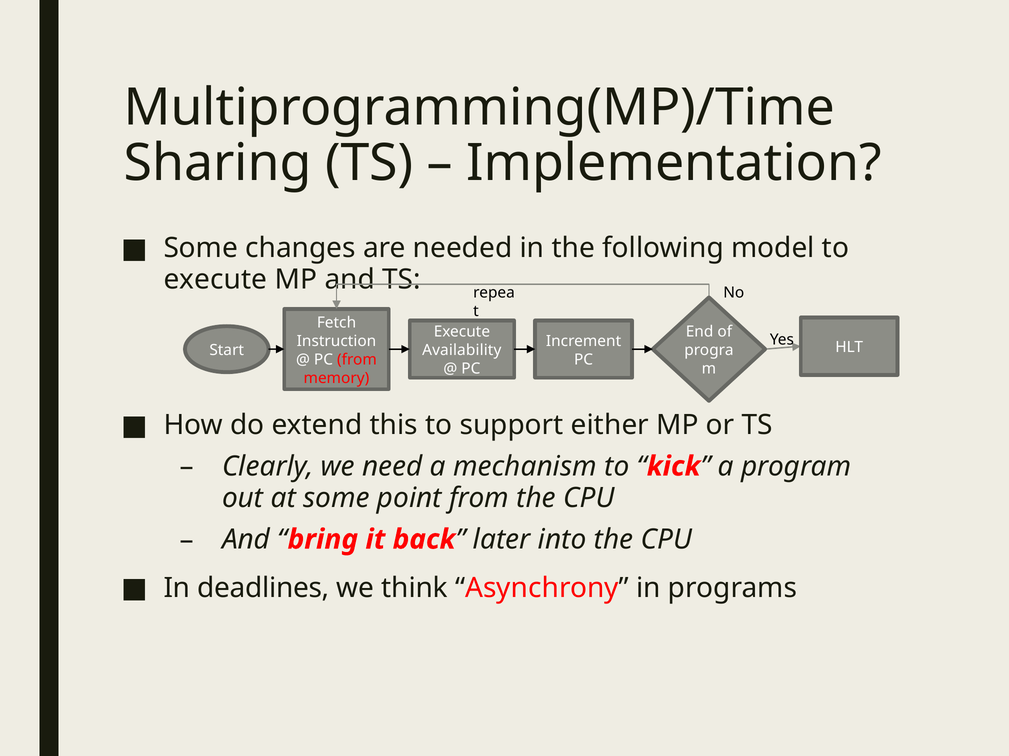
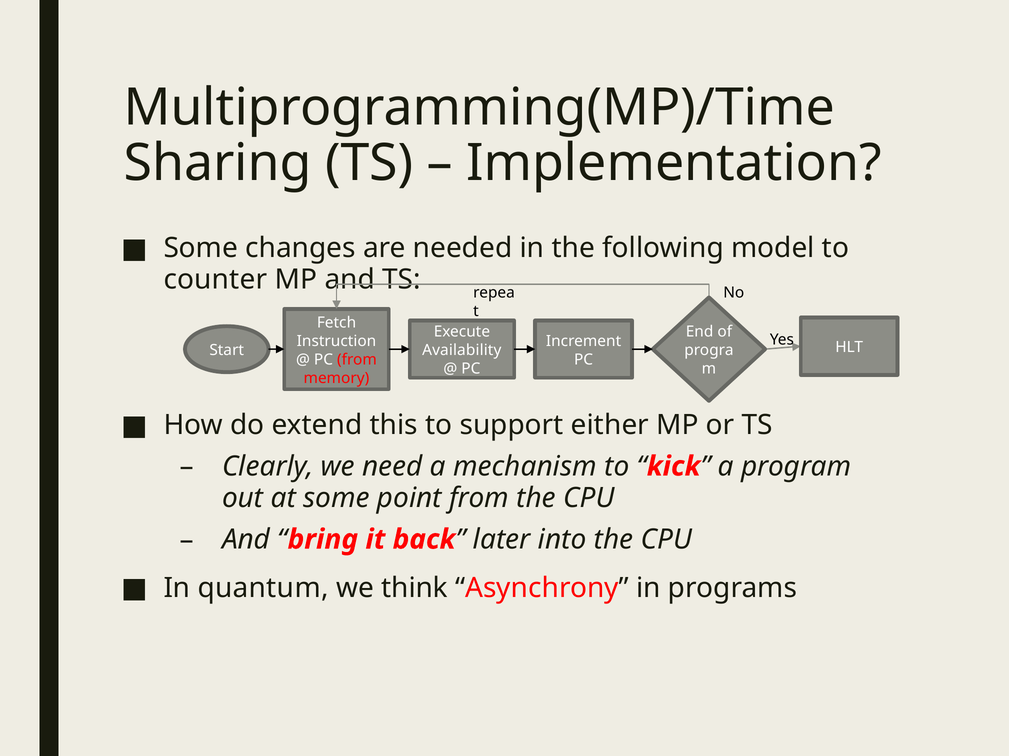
execute: execute -> counter (215, 280)
deadlines: deadlines -> quantum (263, 588)
